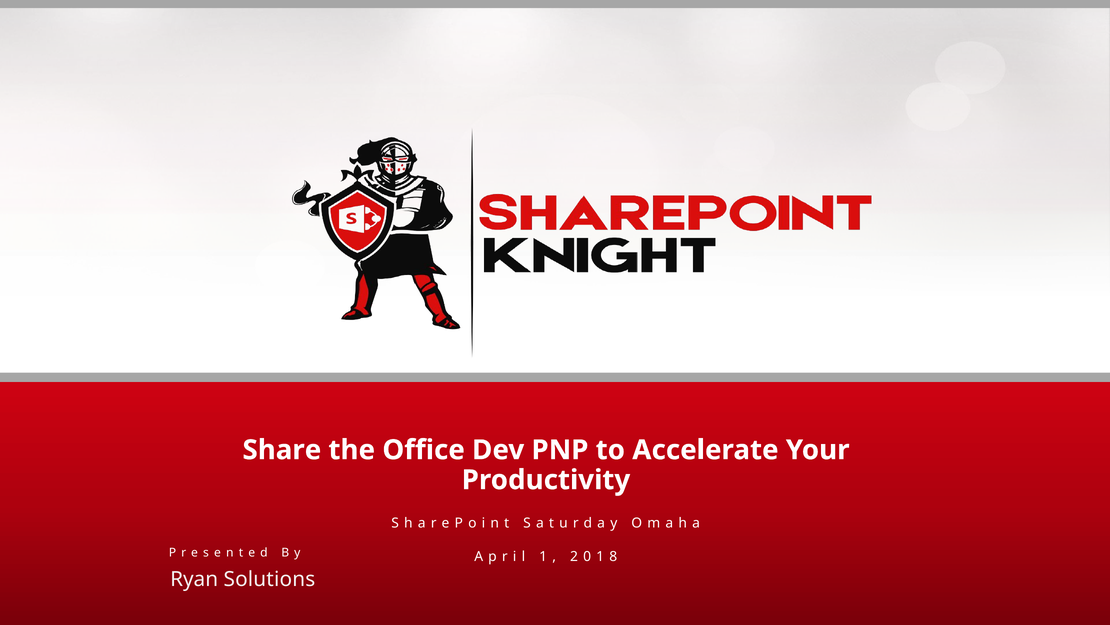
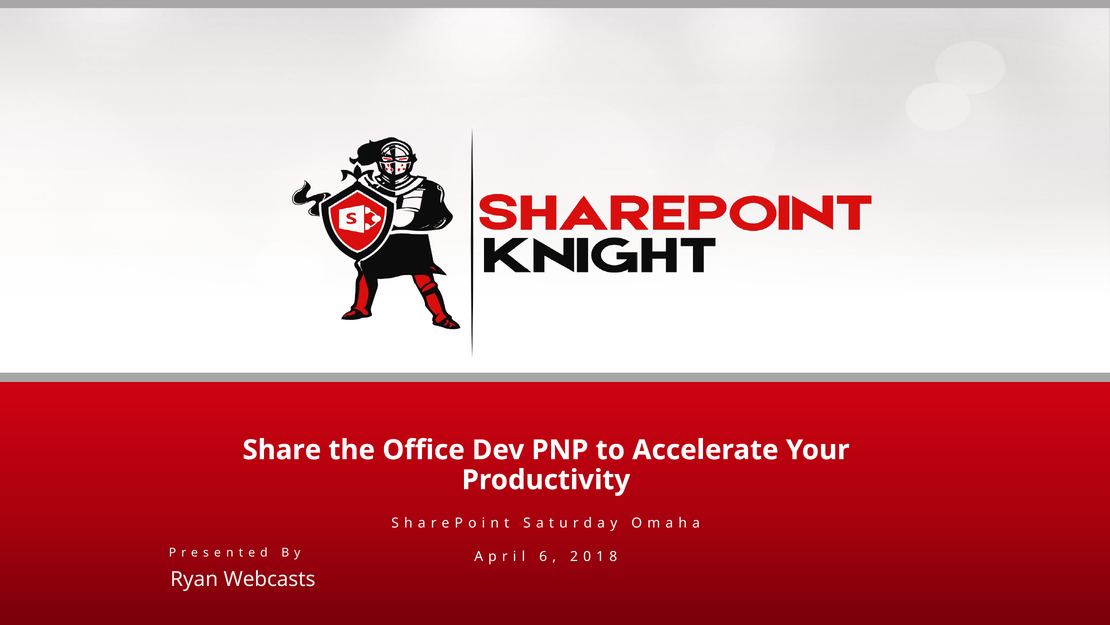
1: 1 -> 6 (543, 556)
Solutions: Solutions -> Webcasts (270, 579)
